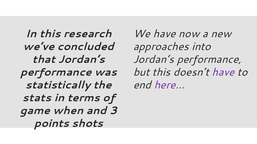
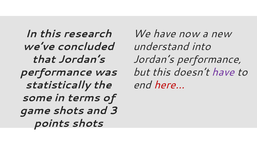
approaches: approaches -> understand (161, 47)
here… colour: purple -> red (169, 85)
stats: stats -> some (37, 98)
game when: when -> shots (68, 111)
